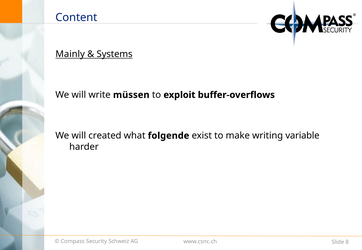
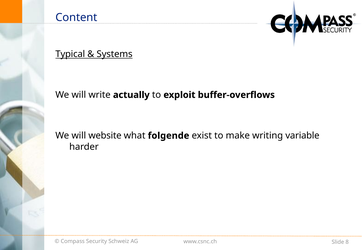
Mainly: Mainly -> Typical (70, 54)
müssen: müssen -> actually (131, 95)
created: created -> website (105, 136)
